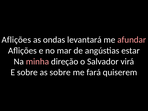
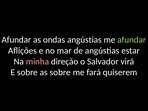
Aflições: Aflições -> Afundar (16, 40)
ondas levantará: levantará -> angústias (84, 40)
afundar colour: pink -> light green (132, 40)
